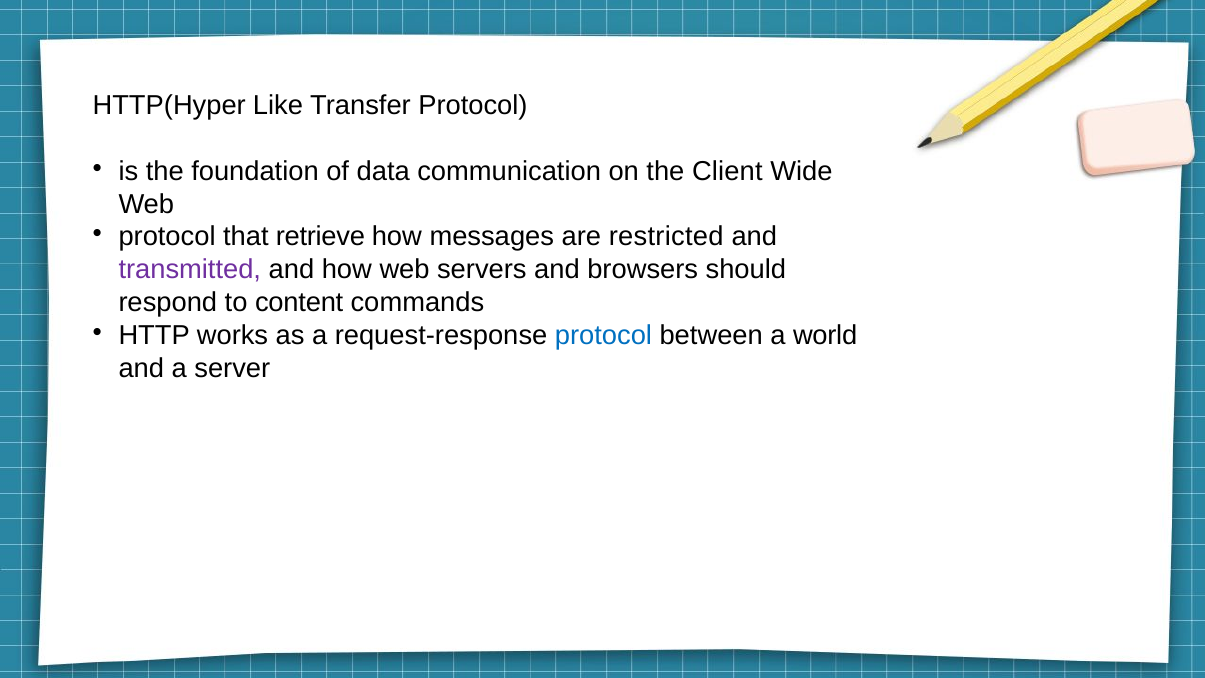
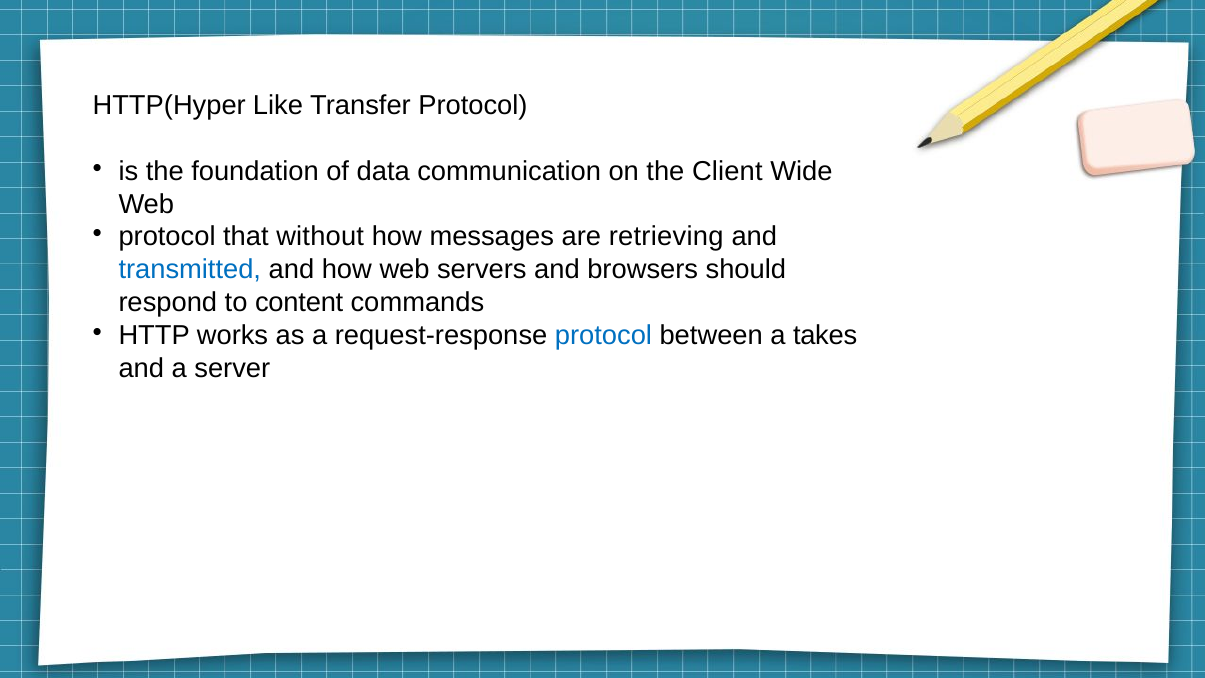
retrieve: retrieve -> without (320, 237)
restricted: restricted -> retrieving (666, 237)
transmitted colour: purple -> blue (190, 270)
world: world -> takes (825, 335)
